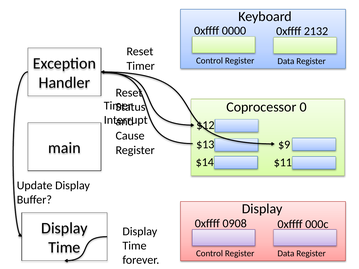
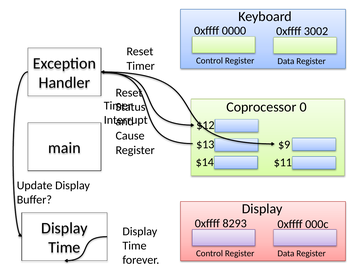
2132: 2132 -> 3002 (316, 31)
0908: 0908 -> 8293 (235, 224)
